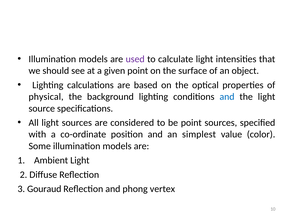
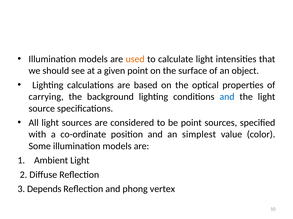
used colour: purple -> orange (135, 59)
physical: physical -> carrying (46, 97)
Gouraud: Gouraud -> Depends (44, 190)
